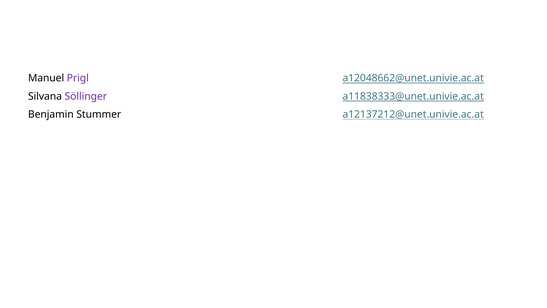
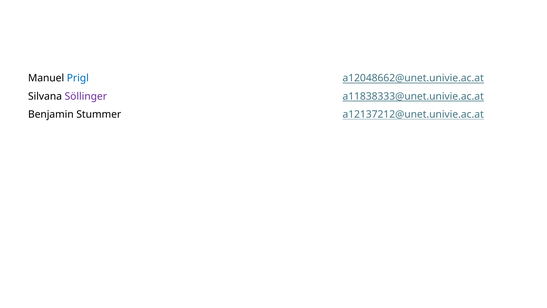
Prigl colour: purple -> blue (78, 78)
